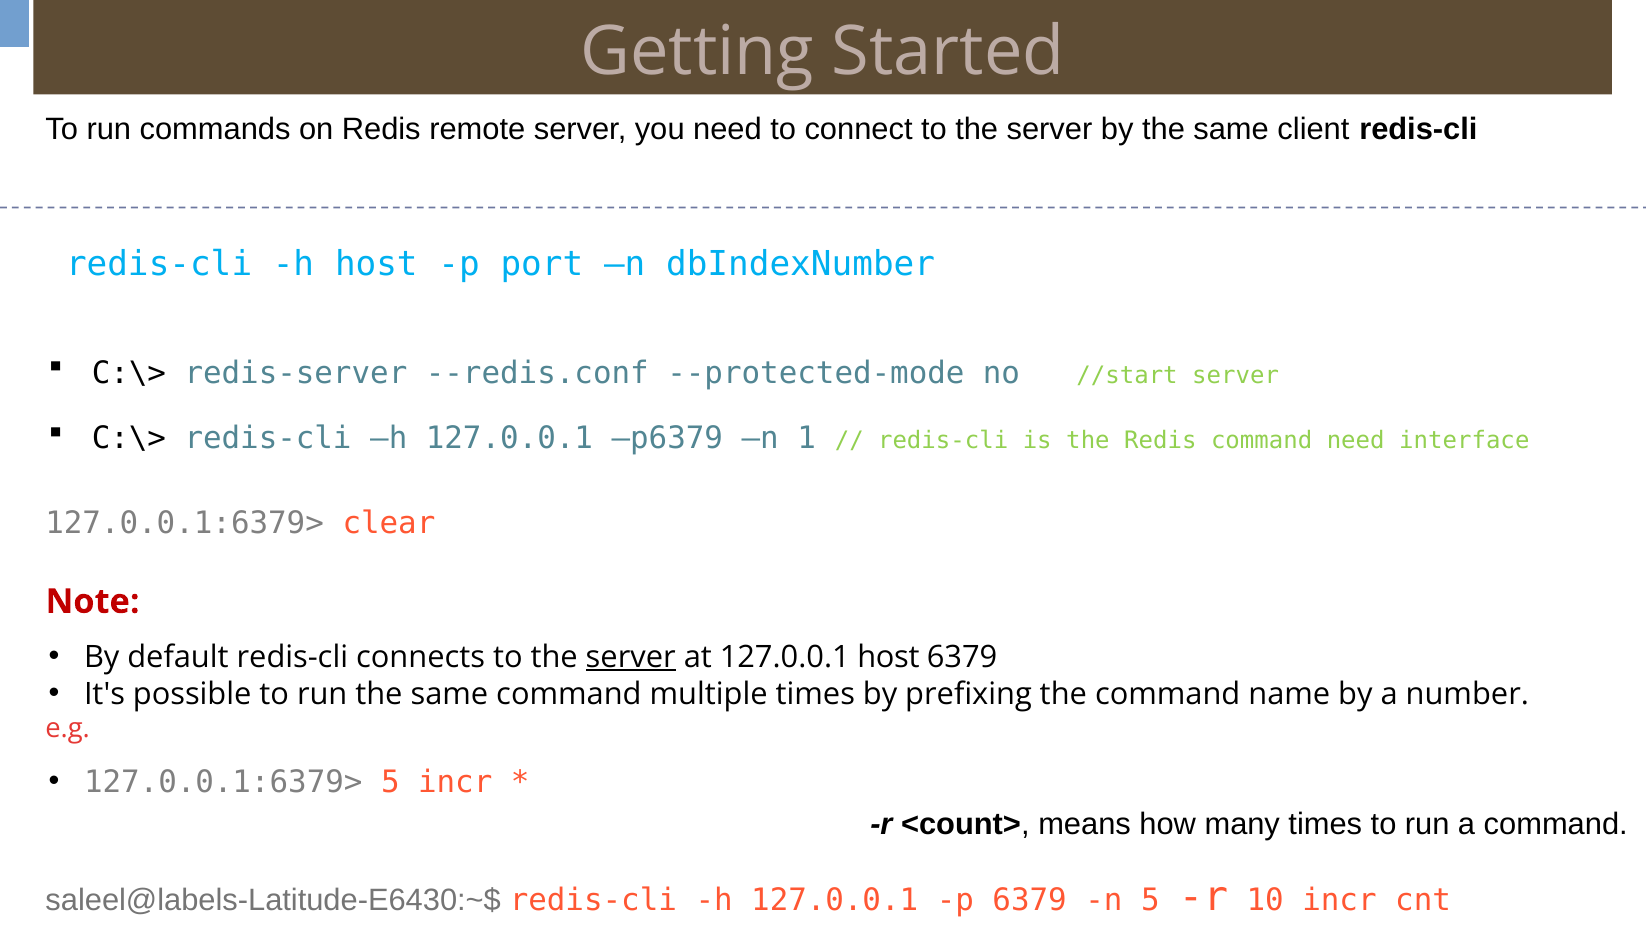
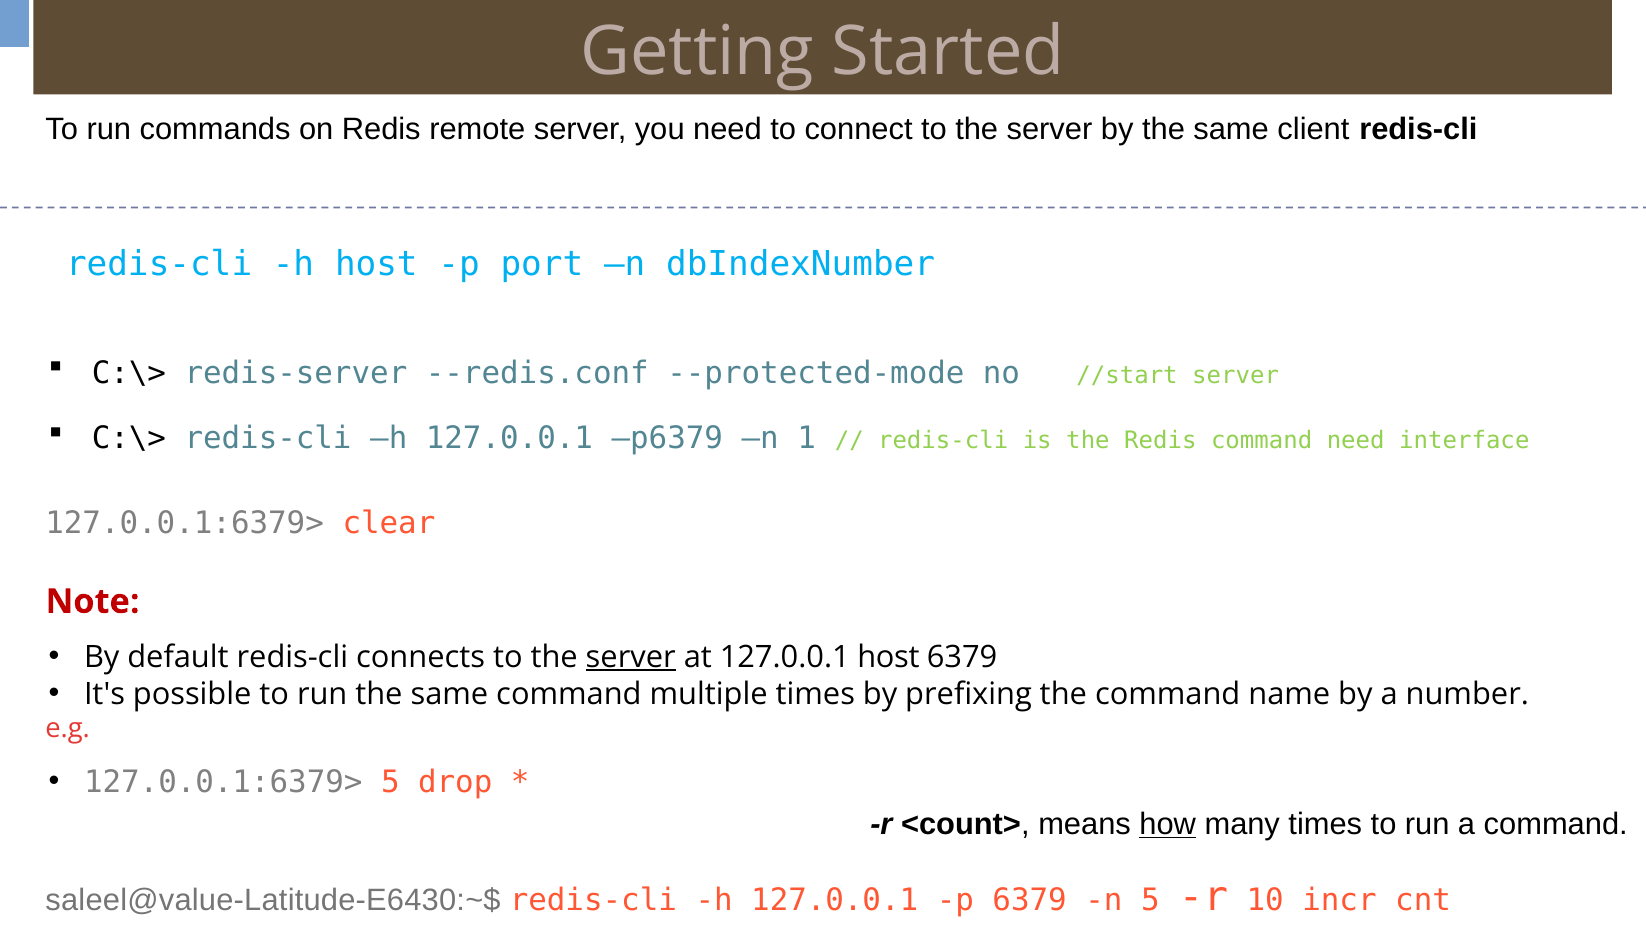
5 incr: incr -> drop (455, 782)
how underline: none -> present (1168, 824)
saleel@labels-Latitude-E6430:~$: saleel@labels-Latitude-E6430:~$ -> saleel@value-Latitude-E6430:~$ (273, 900)
